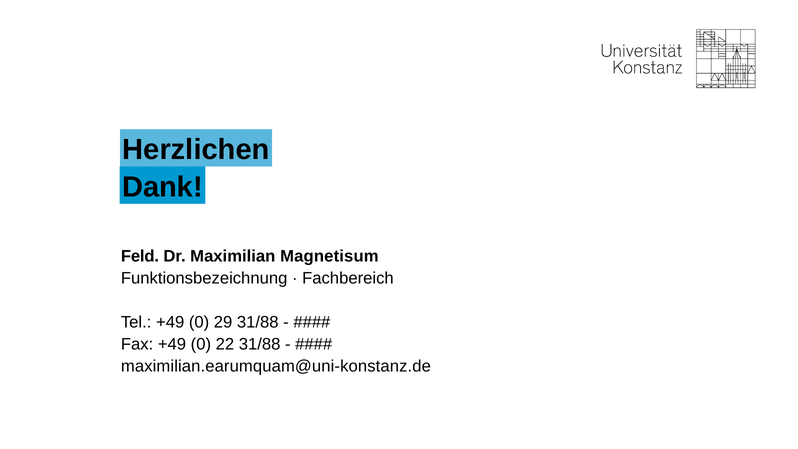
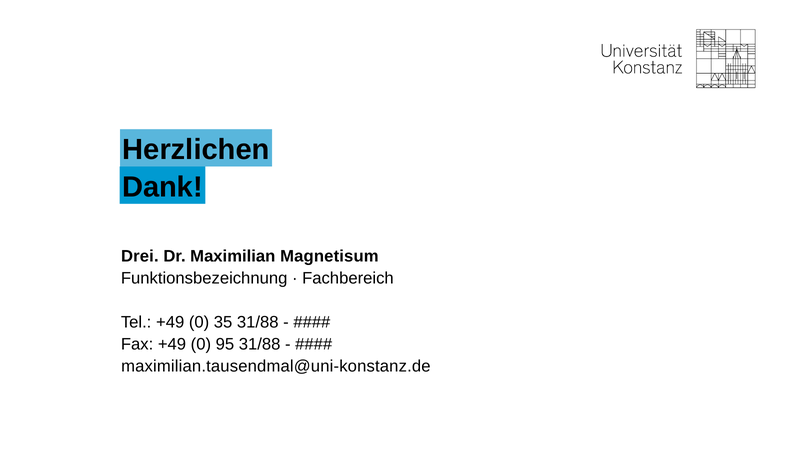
Feld: Feld -> Drei (140, 256)
29: 29 -> 35 (223, 322)
22: 22 -> 95 (225, 344)
maximilian.earumquam@uni-konstanz.de: maximilian.earumquam@uni-konstanz.de -> maximilian.tausendmal@uni-konstanz.de (276, 366)
